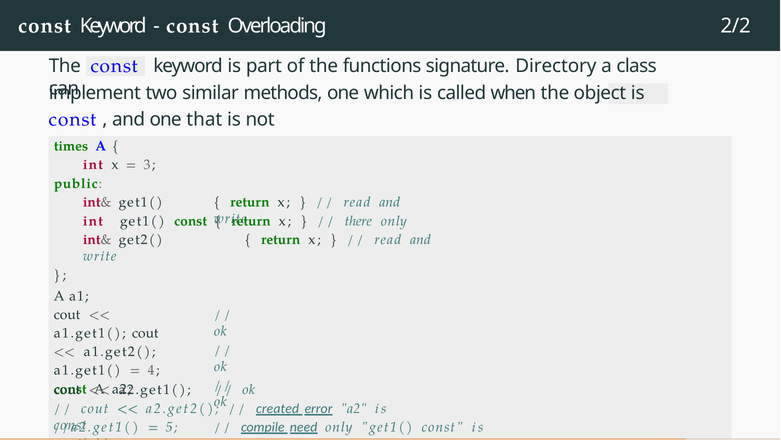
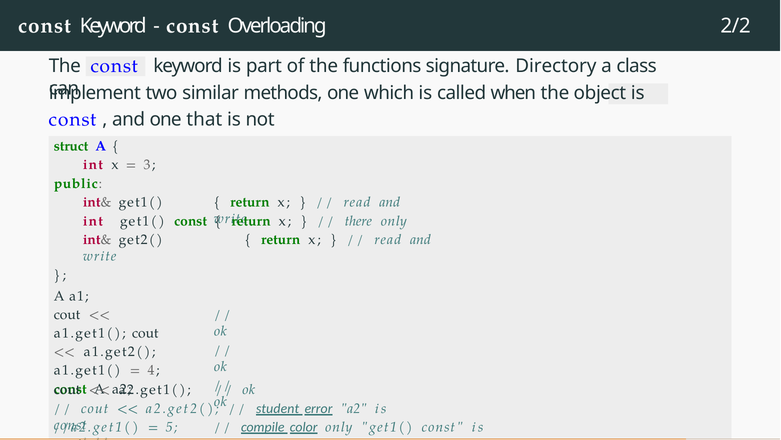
times: times -> struct (71, 146)
created: created -> student (278, 408)
need: need -> color (304, 427)
